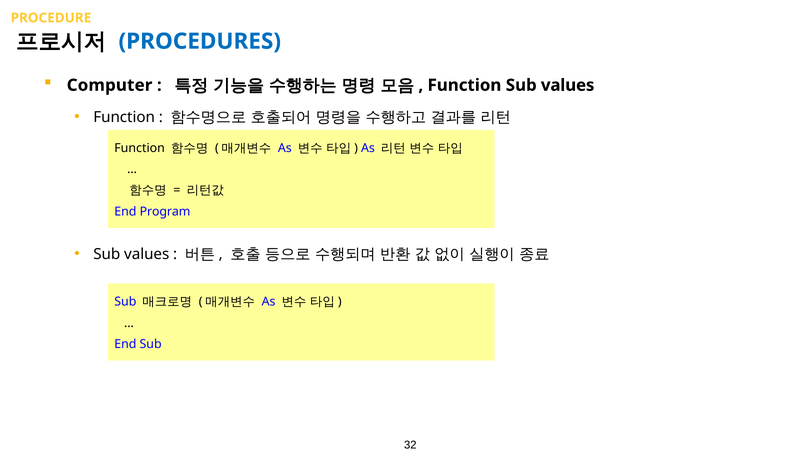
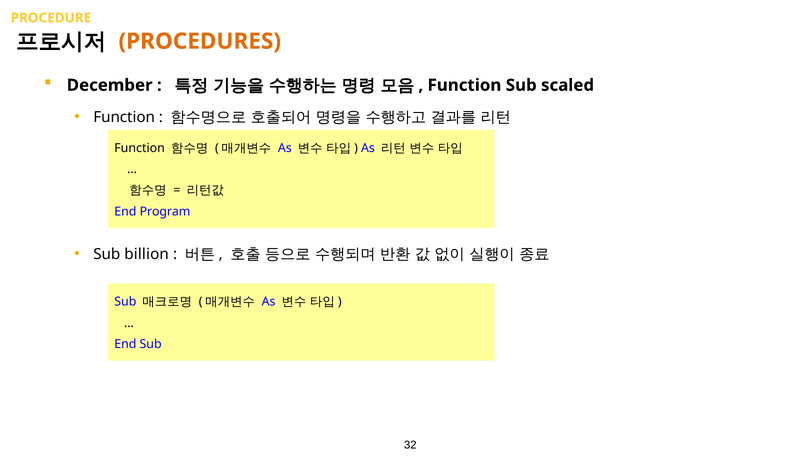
PROCEDURES colour: blue -> orange (200, 41)
Computer: Computer -> December (110, 85)
Function Sub values: values -> scaled (568, 85)
values: values -> billion (147, 254)
